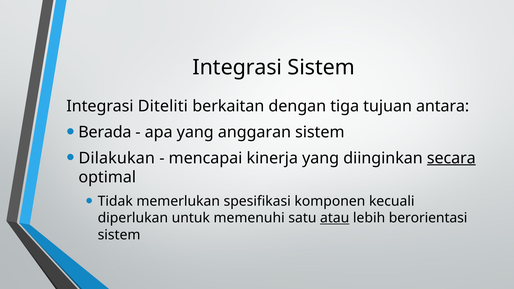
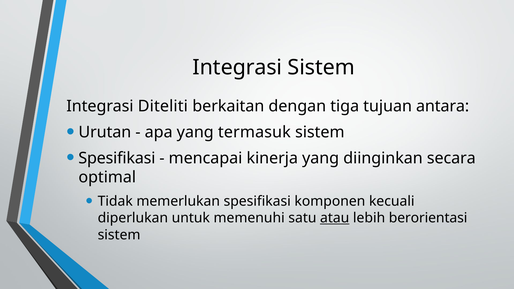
Berada: Berada -> Urutan (105, 132)
anggaran: anggaran -> termasuk (254, 132)
Dilakukan: Dilakukan -> Spesifikasi (117, 158)
secara underline: present -> none (451, 158)
